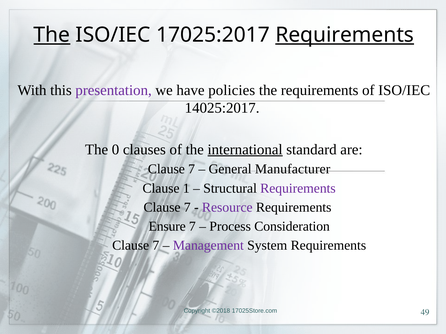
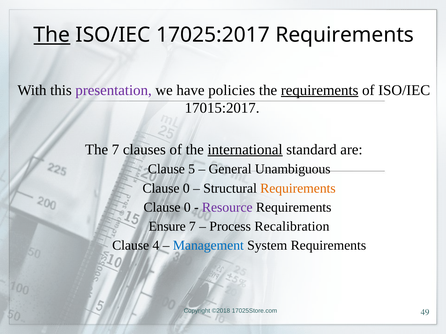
Requirements underline: present -> none (345, 35)
requirements underline: none -> present (320, 90)
14025:2017: 14025:2017 -> 17015:2017 (222, 108)
The 0: 0 -> 7 (116, 150)
7: 7 -> 5 (192, 169)
Manufacturer: Manufacturer -> Unambiguous (293, 169)
1: 1 -> 0 (186, 188)
Requirements colour: purple -> orange (298, 188)
7: 7 -> 0 (187, 208)
Consideration: Consideration -> Recalibration (292, 227)
7: 7 -> 4 (156, 246)
Management colour: purple -> blue (208, 246)
